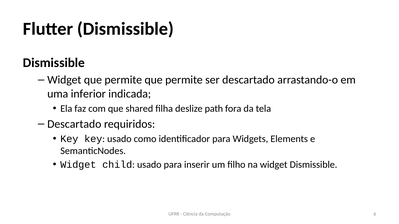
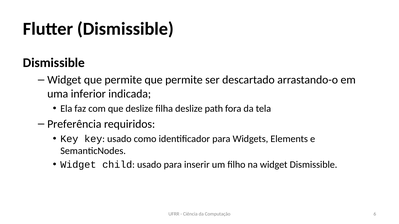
que shared: shared -> deslize (139, 109)
Descartado: Descartado -> Preferência (74, 124)
